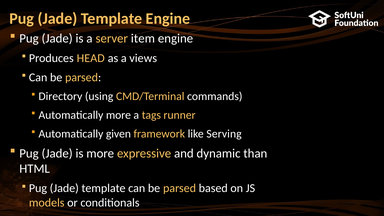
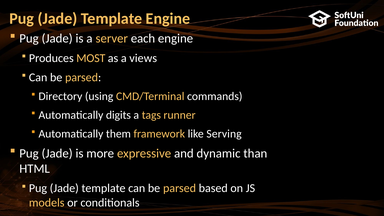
item: item -> each (143, 39)
HEAD: HEAD -> MOST (91, 58)
Automatically more: more -> digits (118, 115)
given: given -> them (118, 134)
